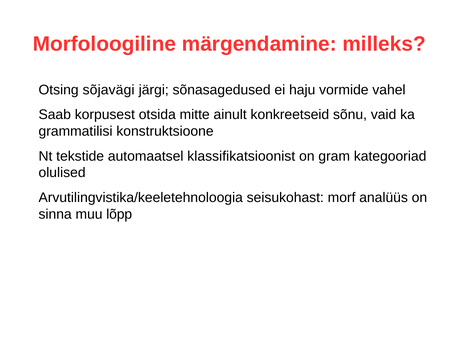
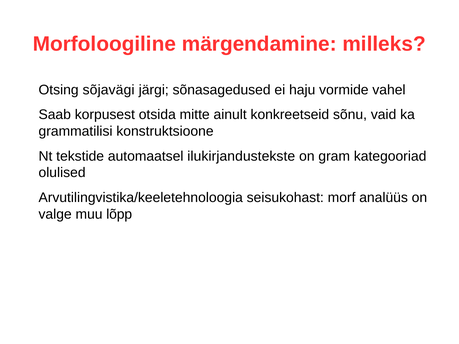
klassifikatsioonist: klassifikatsioonist -> ilukirjandustekste (241, 156)
sinna: sinna -> valge (55, 214)
